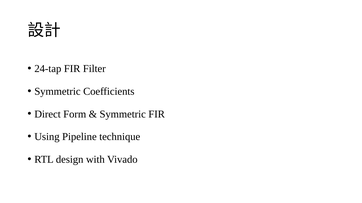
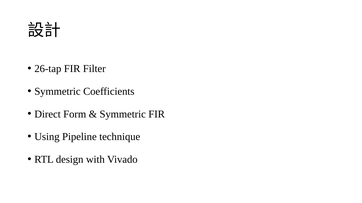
24-tap: 24-tap -> 26-tap (48, 69)
